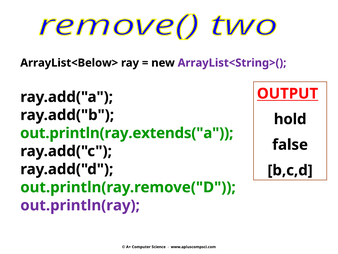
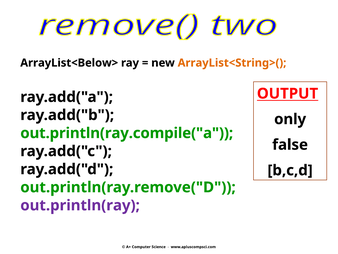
ArrayList<String>( colour: purple -> orange (232, 63)
hold: hold -> only (290, 119)
out.println(ray.extends("a: out.println(ray.extends("a -> out.println(ray.compile("a (127, 133)
